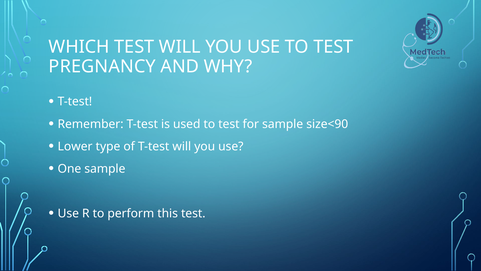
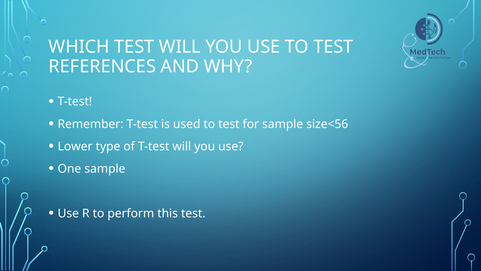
PREGNANCY: PREGNANCY -> REFERENCES (102, 66)
size<90: size<90 -> size<56 (327, 124)
